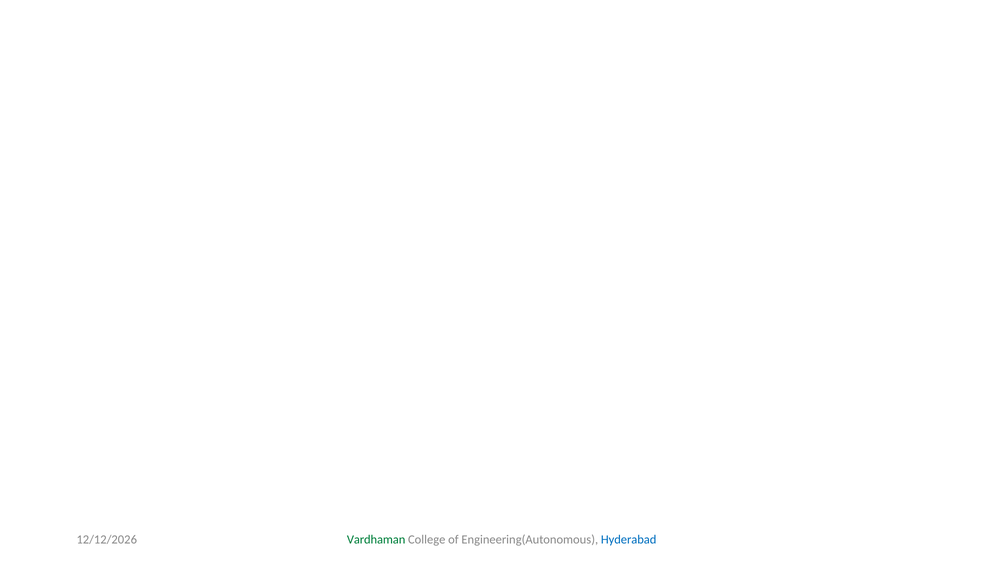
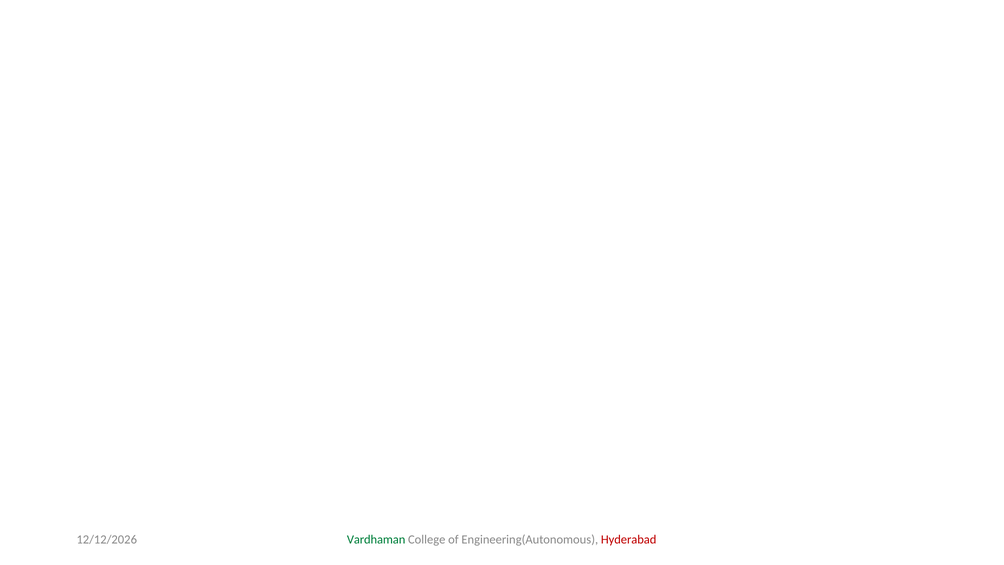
Hyderabad colour: blue -> red (629, 539)
